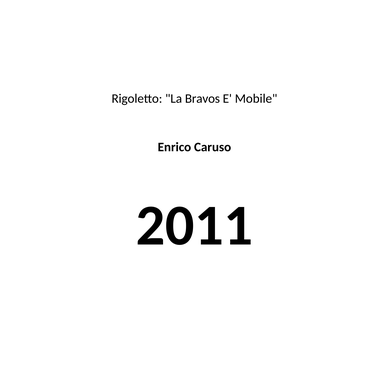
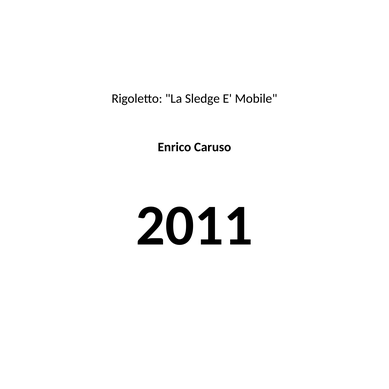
Bravos: Bravos -> Sledge (202, 99)
